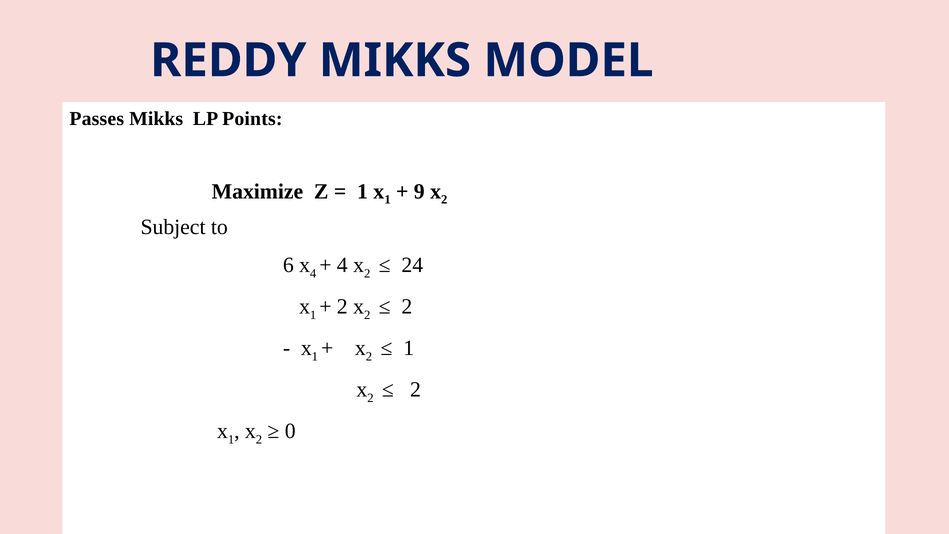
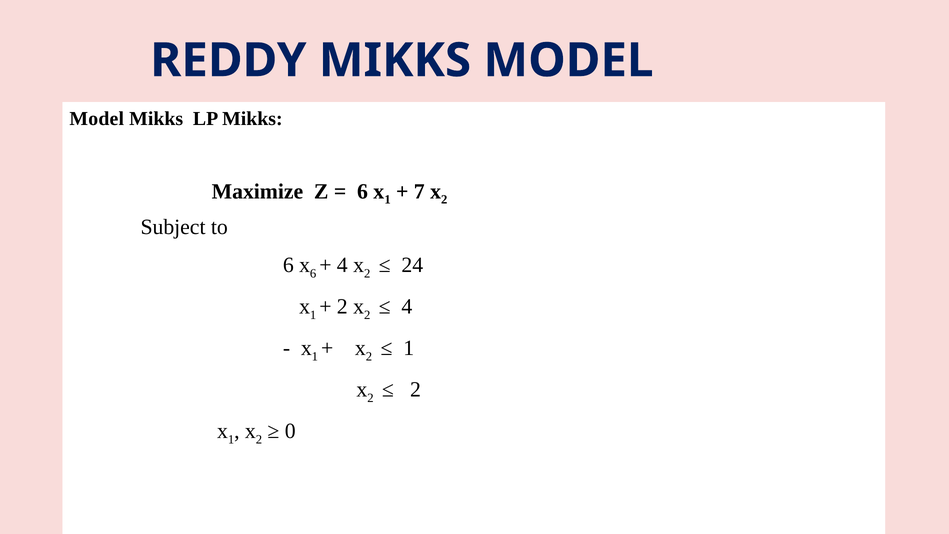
Passes: Passes -> Model (97, 119)
LP Points: Points -> Mikks (252, 119)
1: 1 -> 6 (363, 191)
9: 9 -> 7 (419, 191)
4: 4 -> 6 (313, 273)
2: 2 -> 4 (407, 306)
